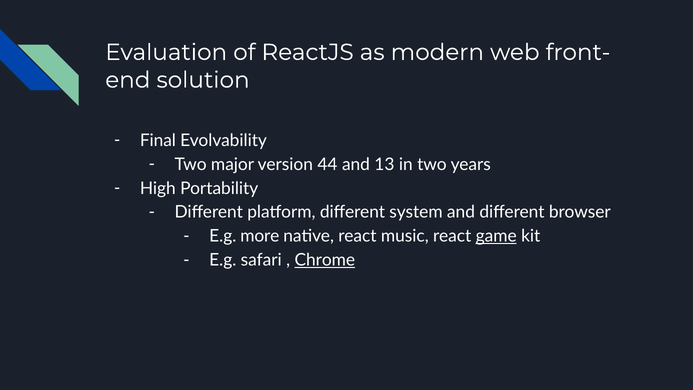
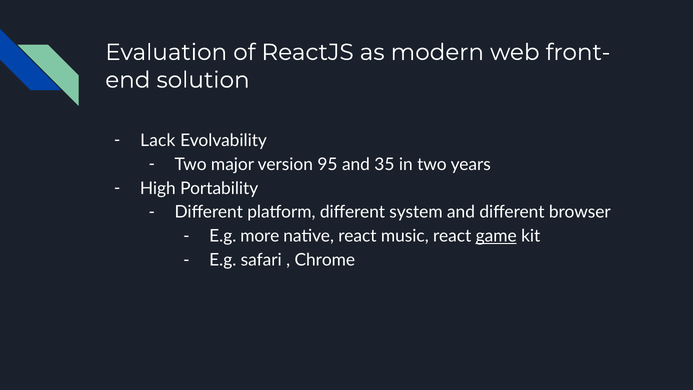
Final: Final -> Lack (158, 140)
44: 44 -> 95 (327, 164)
13: 13 -> 35 (384, 164)
Chrome underline: present -> none (325, 260)
